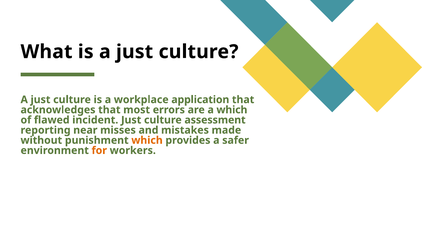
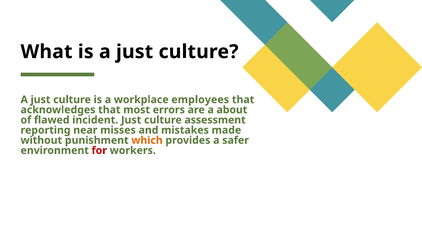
application: application -> employees (200, 99)
a which: which -> about (232, 110)
for colour: orange -> red (99, 150)
